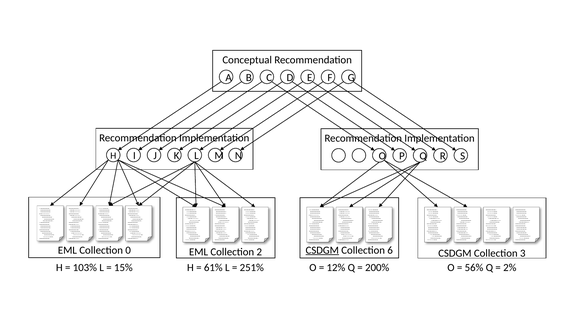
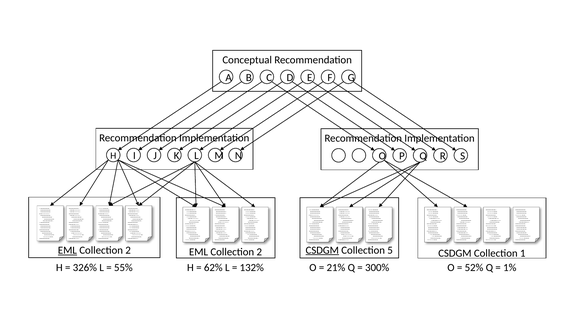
EML underline: none -> present (67, 251)
0: 0 -> 2 (128, 251)
6: 6 -> 5 (390, 250)
3: 3 -> 1 (523, 254)
103%: 103% -> 326% (85, 268)
15%: 15% -> 55% (123, 268)
61%: 61% -> 62% (213, 268)
251%: 251% -> 132% (252, 268)
12%: 12% -> 21% (336, 268)
200%: 200% -> 300% (377, 268)
56%: 56% -> 52% (474, 268)
2%: 2% -> 1% (510, 268)
